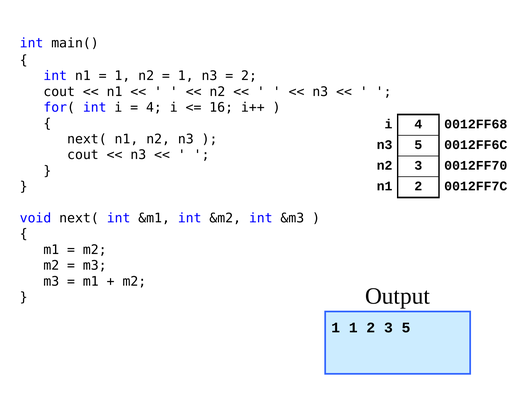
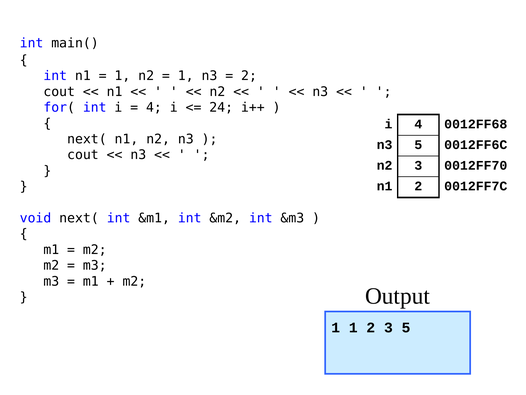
16: 16 -> 24 (221, 107)
